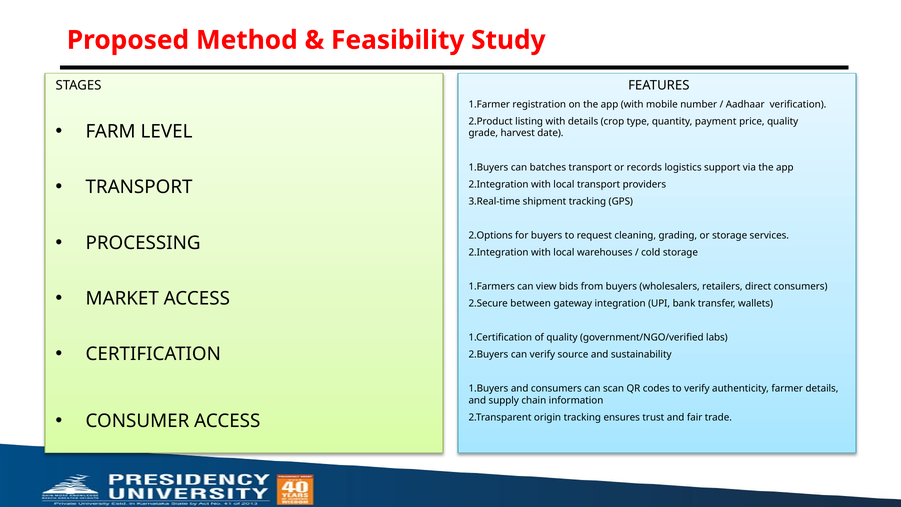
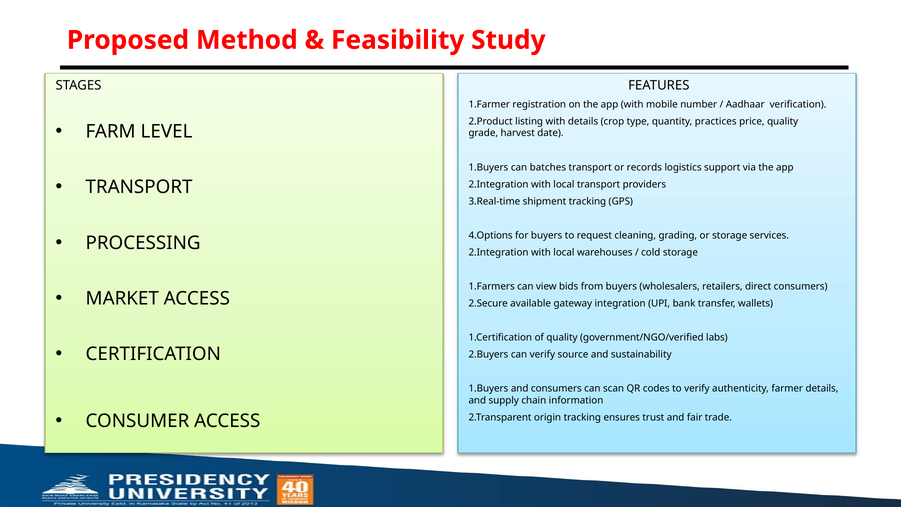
payment: payment -> practices (716, 121)
2.Options: 2.Options -> 4.Options (491, 235)
between: between -> available (531, 303)
